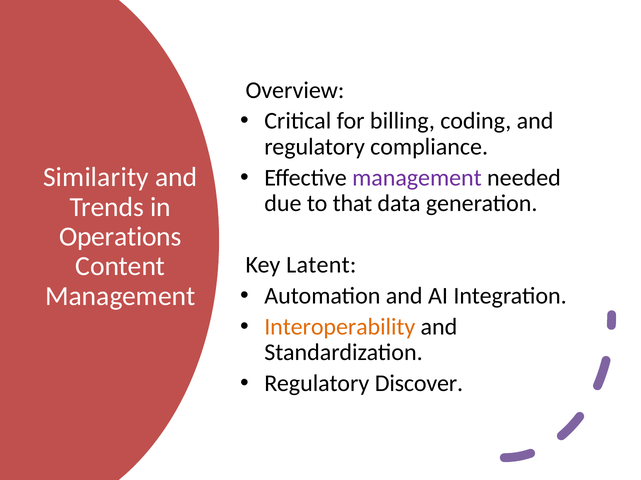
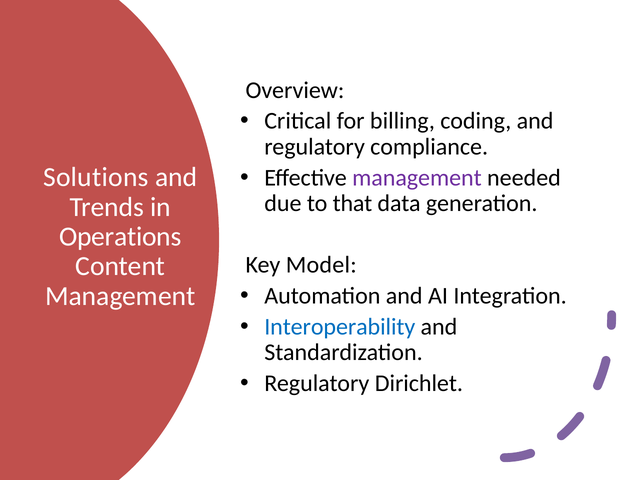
Similarity: Similarity -> Solutions (96, 178)
Latent: Latent -> Model (321, 265)
Interoperability colour: orange -> blue (340, 327)
Discover: Discover -> Dirichlet (419, 384)
